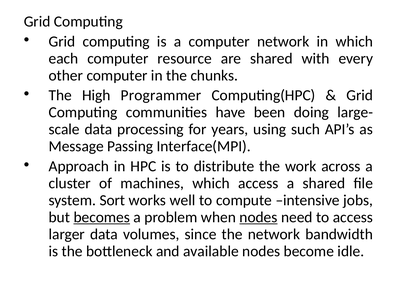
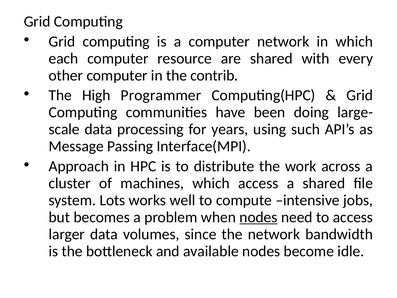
chunks: chunks -> contrib (214, 75)
Sort: Sort -> Lots (112, 200)
becomes underline: present -> none (102, 217)
